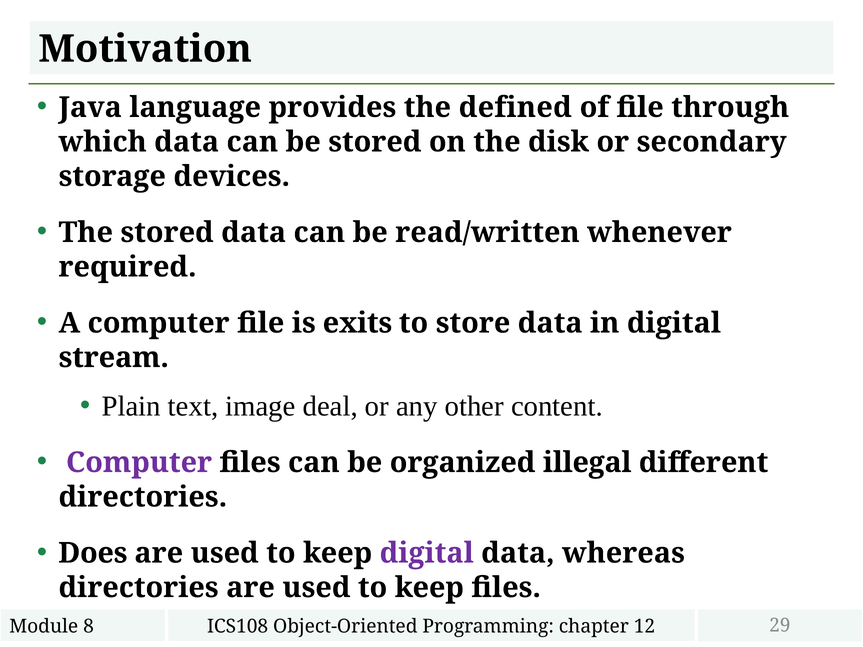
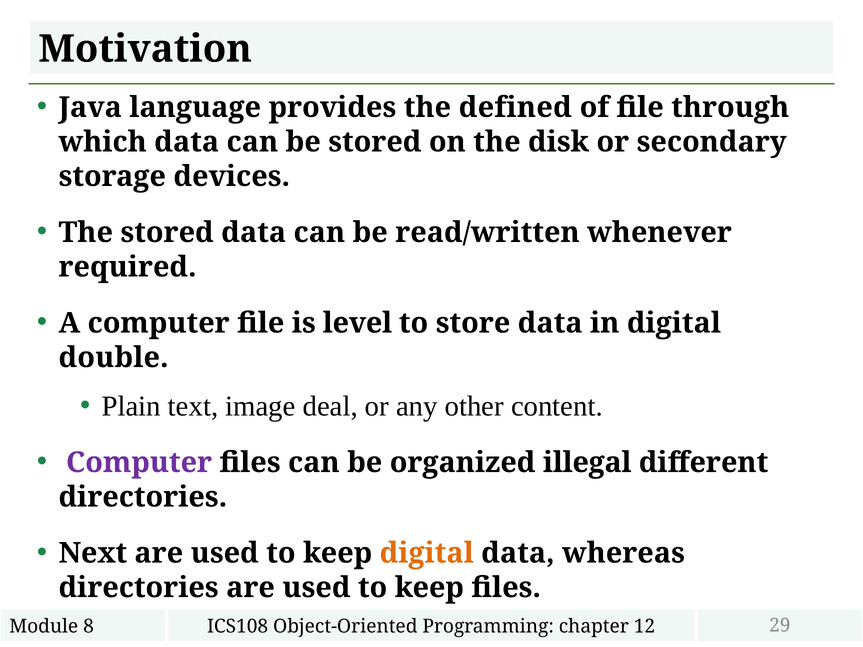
exits: exits -> level (357, 323)
stream: stream -> double (114, 358)
Does: Does -> Next (93, 553)
digital colour: purple -> orange (427, 553)
